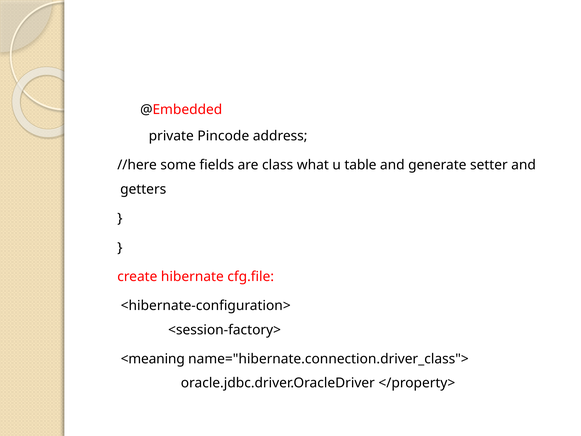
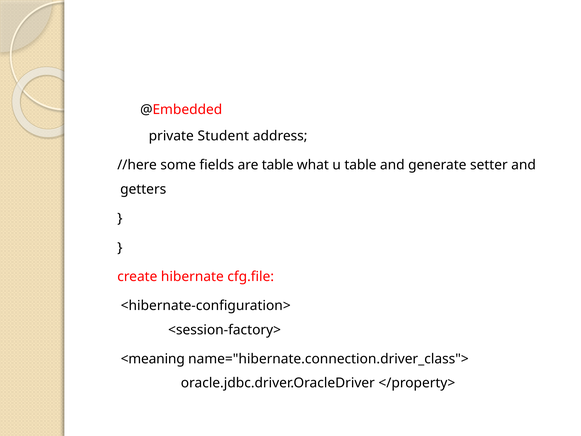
Pincode: Pincode -> Student (223, 136)
are class: class -> table (278, 165)
